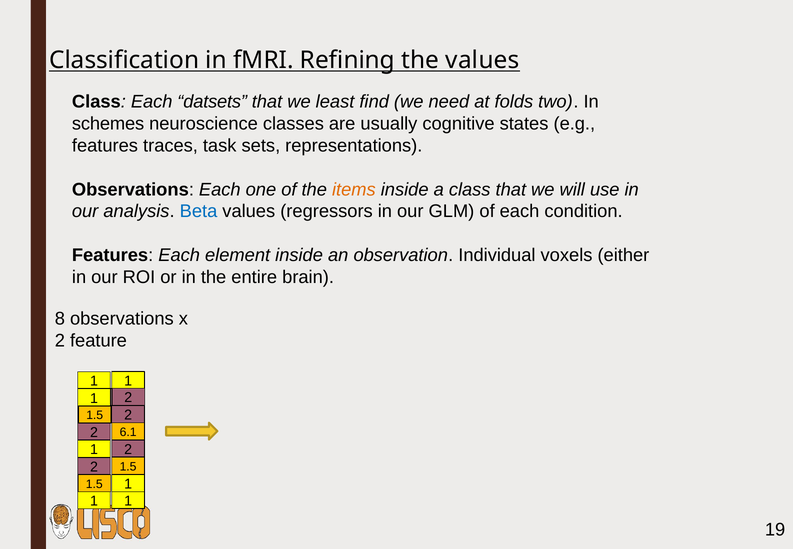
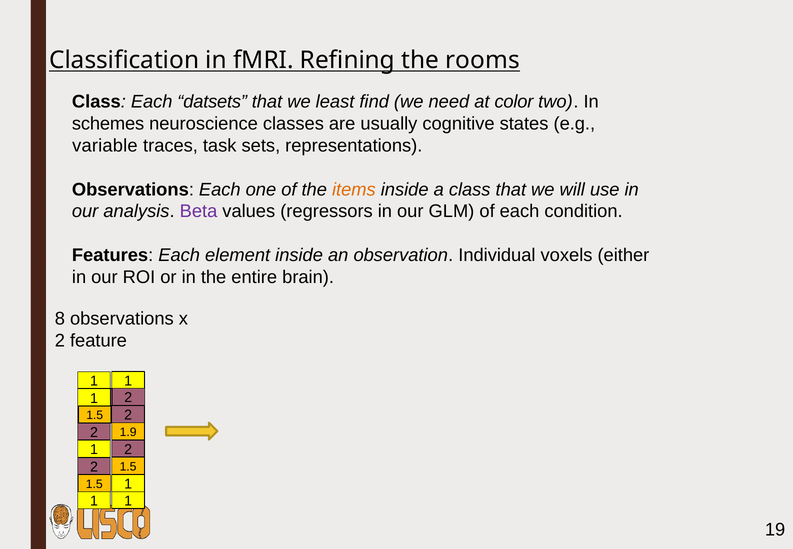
the values: values -> rooms (483, 60)
folds: folds -> color (514, 102)
features: features -> variable (105, 146)
Beta colour: blue -> purple (199, 211)
6.1: 6.1 -> 1.9 (128, 432)
